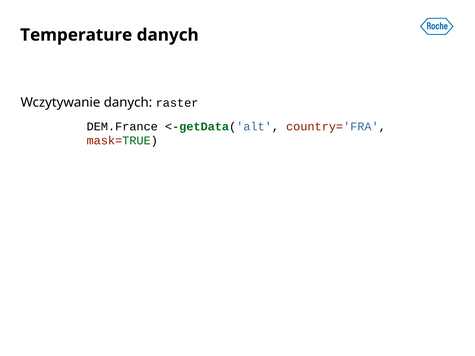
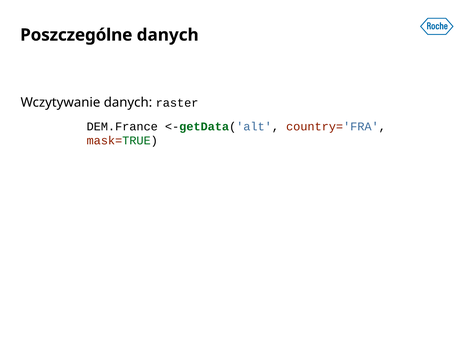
Temperature: Temperature -> Poszczególne (76, 35)
